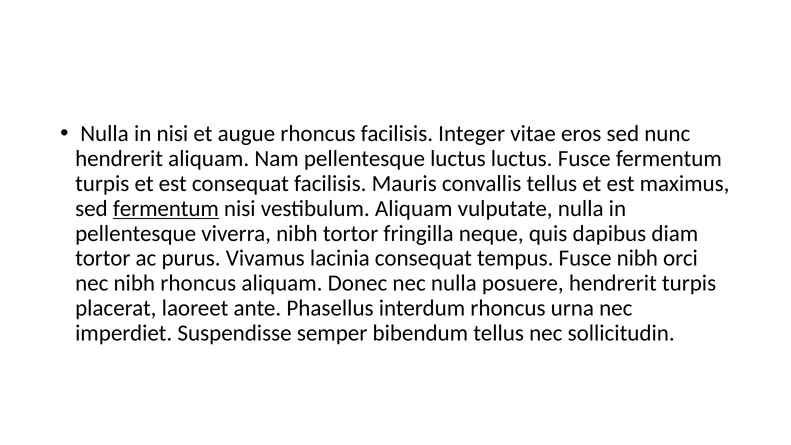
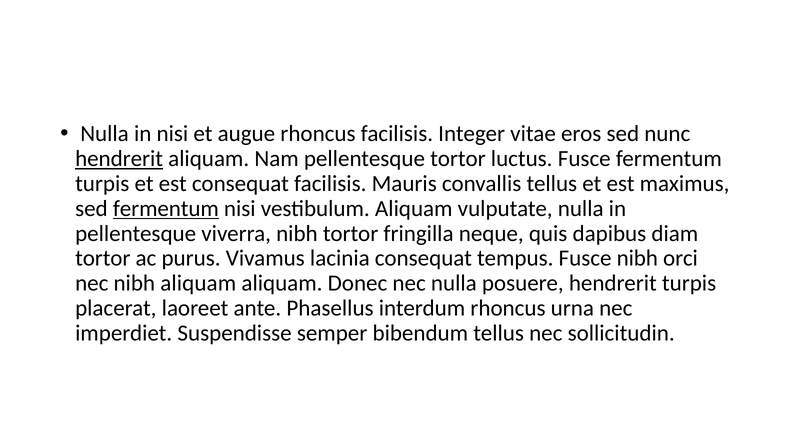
hendrerit underline: none -> present (119, 159)
pellentesque luctus: luctus -> tortor (458, 159)
nibh rhoncus: rhoncus -> aliquam (198, 283)
